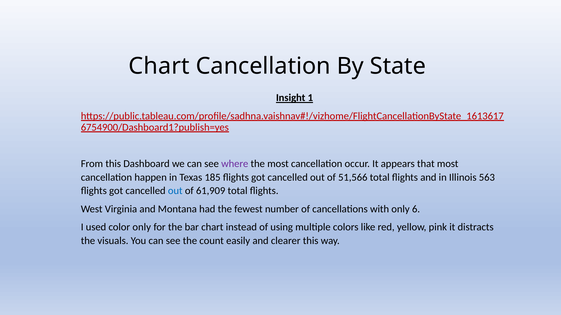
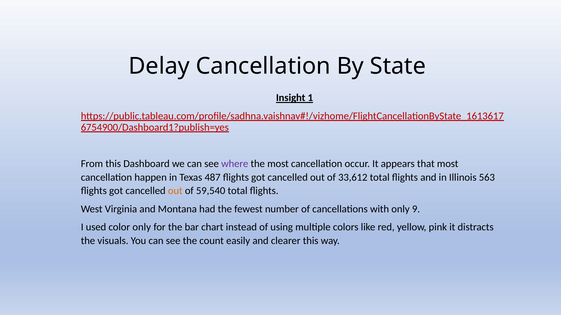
Chart: Chart -> Delay (159, 66)
185: 185 -> 487 (213, 178)
51,566: 51,566 -> 33,612 (353, 178)
out colour: blue -> orange (175, 191)
61,909: 61,909 -> 59,540 (211, 191)
6: 6 -> 9 (416, 209)
